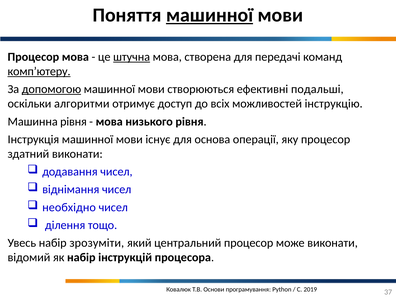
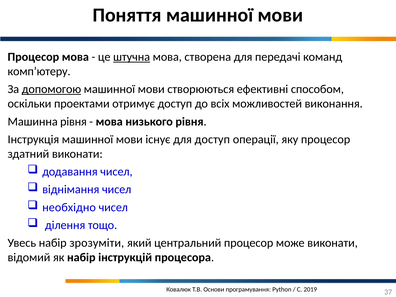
машинної underline: present -> none (210, 15)
комп’ютеру underline: present -> none (39, 71)
подальші: подальші -> способом (317, 89)
алгоритми: алгоритми -> проектами (82, 104)
інструкцію: інструкцію -> виконання (334, 104)
для основа: основа -> доступ (212, 139)
